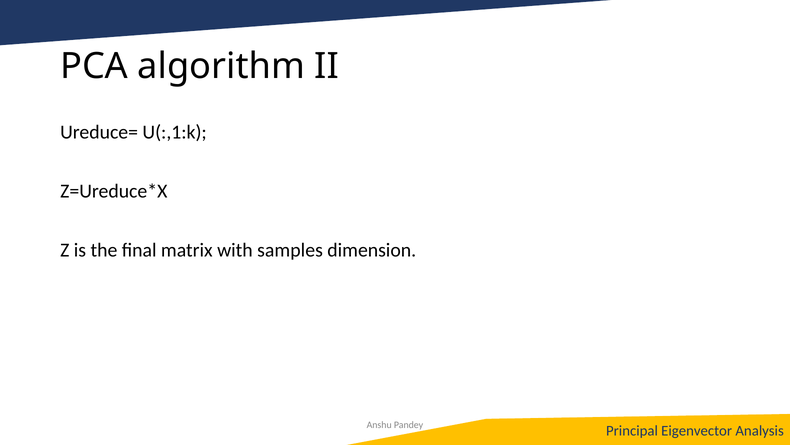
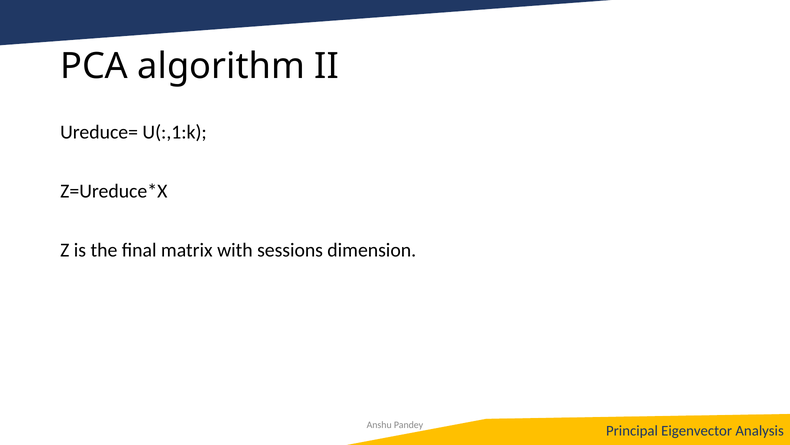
samples: samples -> sessions (290, 250)
